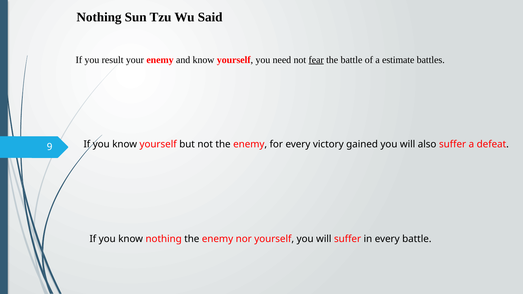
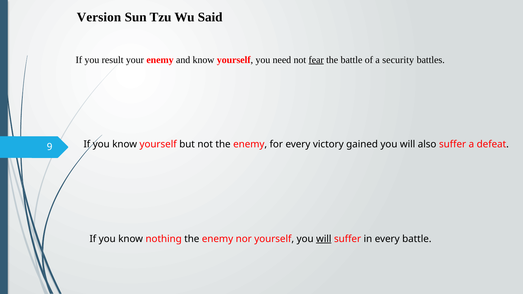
Nothing: Nothing -> Version (99, 17)
estimate: estimate -> security (398, 60)
will underline: none -> present (324, 239)
